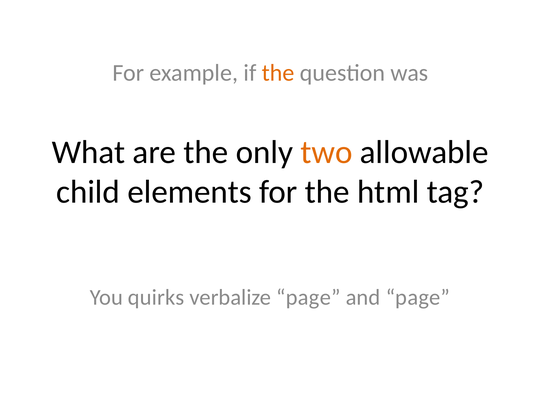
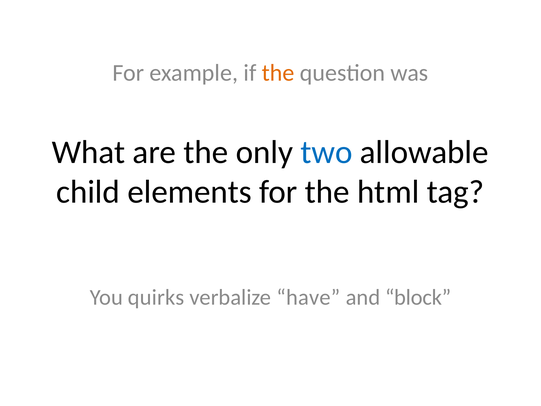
two colour: orange -> blue (327, 152)
verbalize page: page -> have (308, 297)
and page: page -> block (418, 297)
